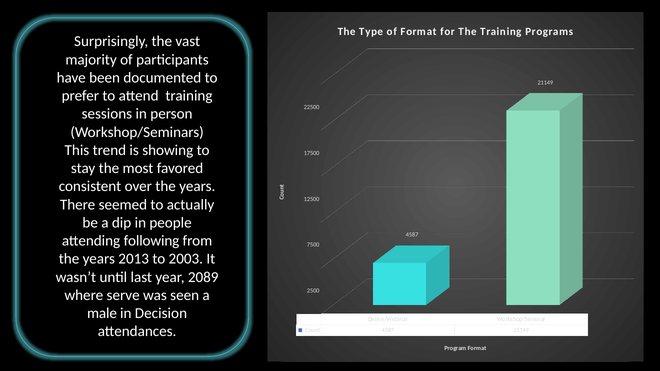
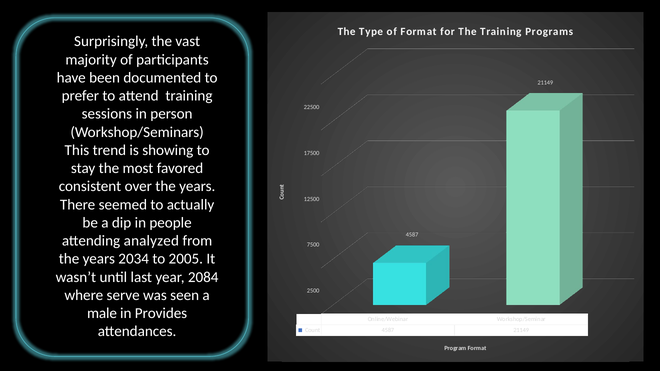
following: following -> analyzed (151, 241)
2013: 2013 -> 2034 (134, 259)
2003: 2003 -> 2005 (186, 259)
2089: 2089 -> 2084 (203, 277)
Decision: Decision -> Provides (161, 314)
